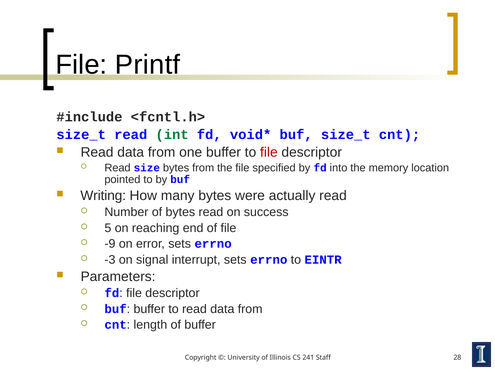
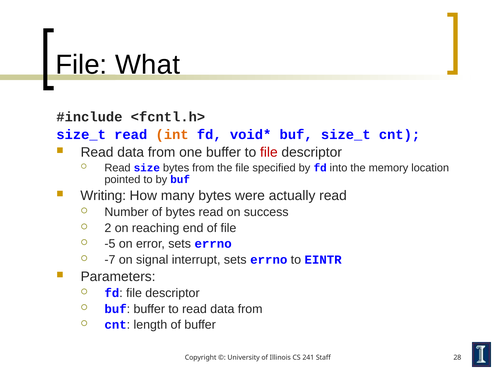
Printf: Printf -> What (148, 65)
int colour: green -> orange (172, 135)
5: 5 -> 2 (108, 228)
-9: -9 -> -5 (110, 244)
-3: -3 -> -7 (110, 260)
